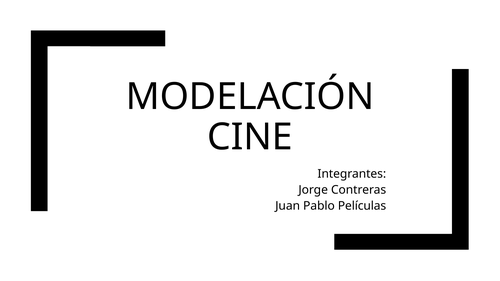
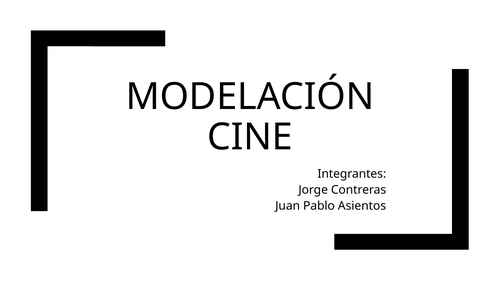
Películas: Películas -> Asientos (362, 206)
